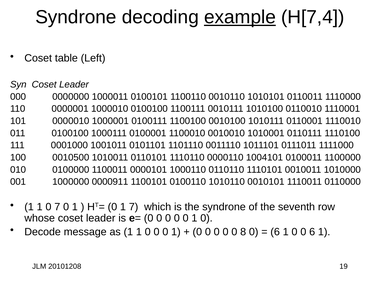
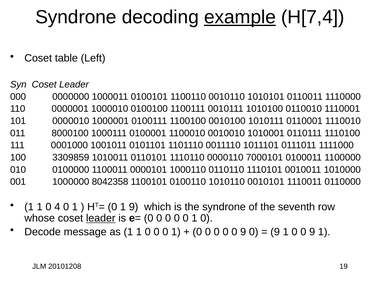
011 0100100: 0100100 -> 8000100 (70, 133)
0010500: 0010500 -> 3309859 (71, 157)
1004101: 1004101 -> 7000101 (265, 157)
0000911: 0000911 -> 8042358 (110, 182)
0 7: 7 -> 4 (57, 207)
1 7: 7 -> 9 (134, 207)
leader underline: none -> present (101, 218)
0 0 0 8: 8 -> 9 (243, 232)
6: 6 -> 9 (275, 232)
1 0 0 6: 6 -> 9 (312, 232)
